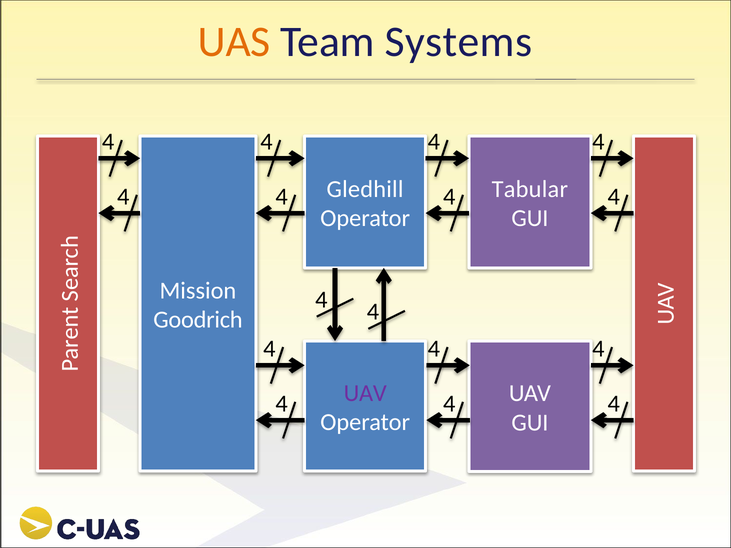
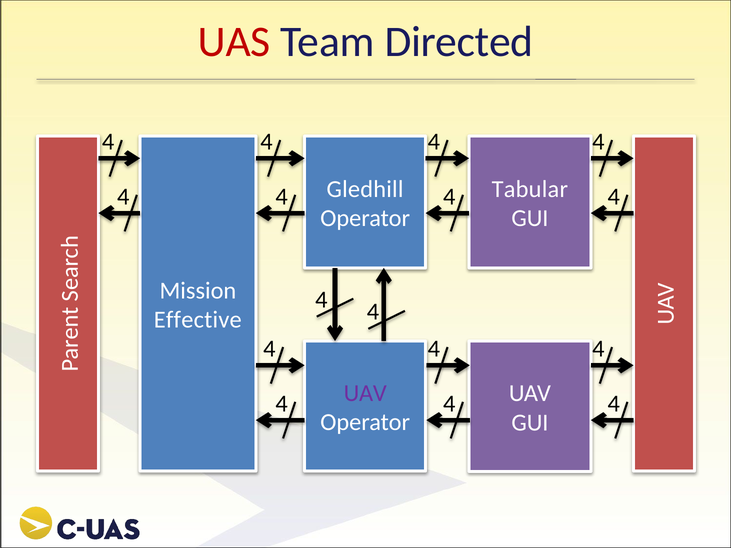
UAS colour: orange -> red (234, 42)
Systems: Systems -> Directed (459, 42)
Goodrich: Goodrich -> Effective (198, 320)
